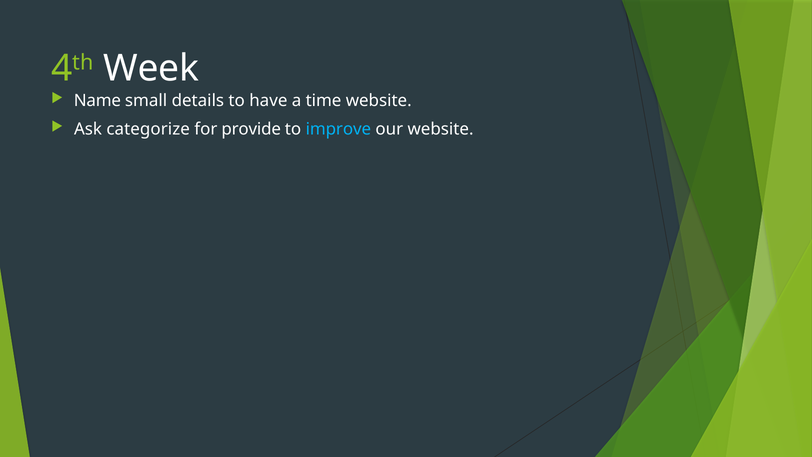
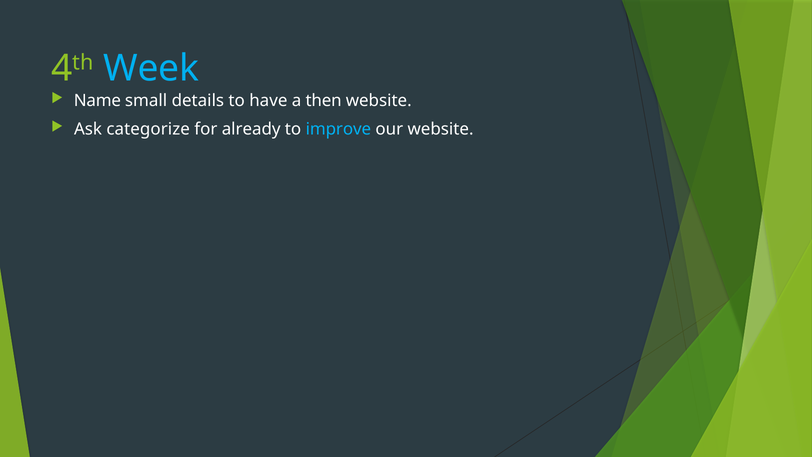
Week colour: white -> light blue (151, 69)
time: time -> then (324, 101)
provide: provide -> already (251, 129)
